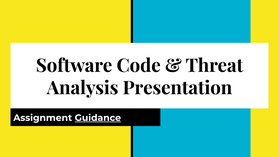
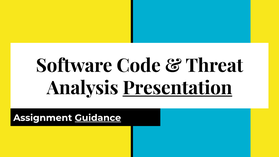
Presentation underline: none -> present (177, 88)
